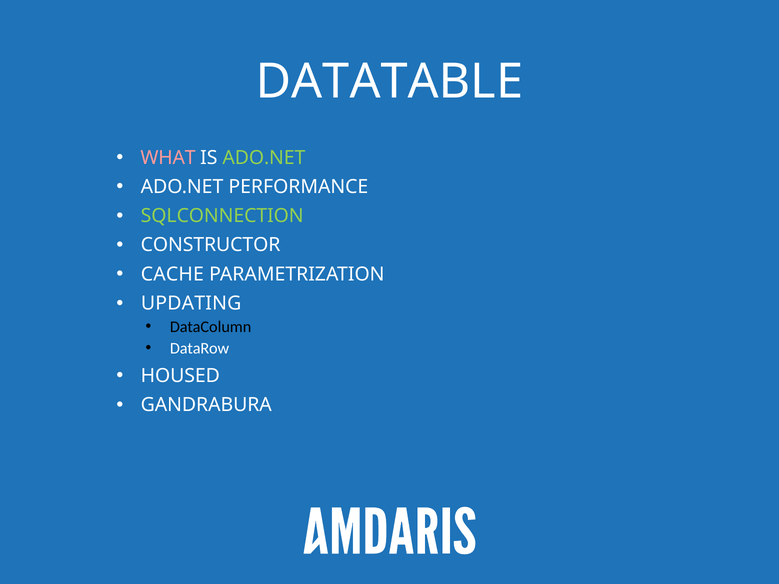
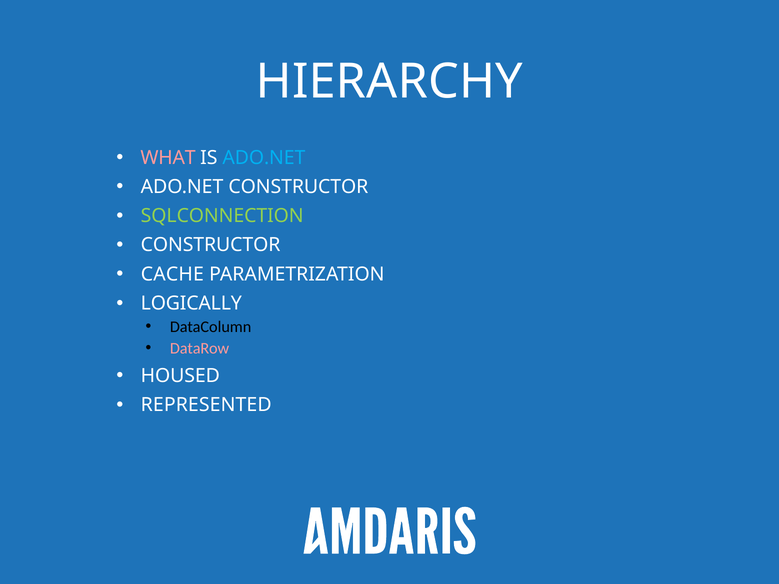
DATATABLE: DATATABLE -> HIERARCHY (389, 82)
ADO.NET colour: light green -> light blue (264, 158)
ADO.NET PERFORMANCE: PERFORMANCE -> CONSTRUCTOR (298, 187)
UPDATING: UPDATING -> LOGICALLY (191, 303)
DataRow colour: white -> pink (200, 348)
GANDRABURA: GANDRABURA -> REPRESENTED (206, 405)
